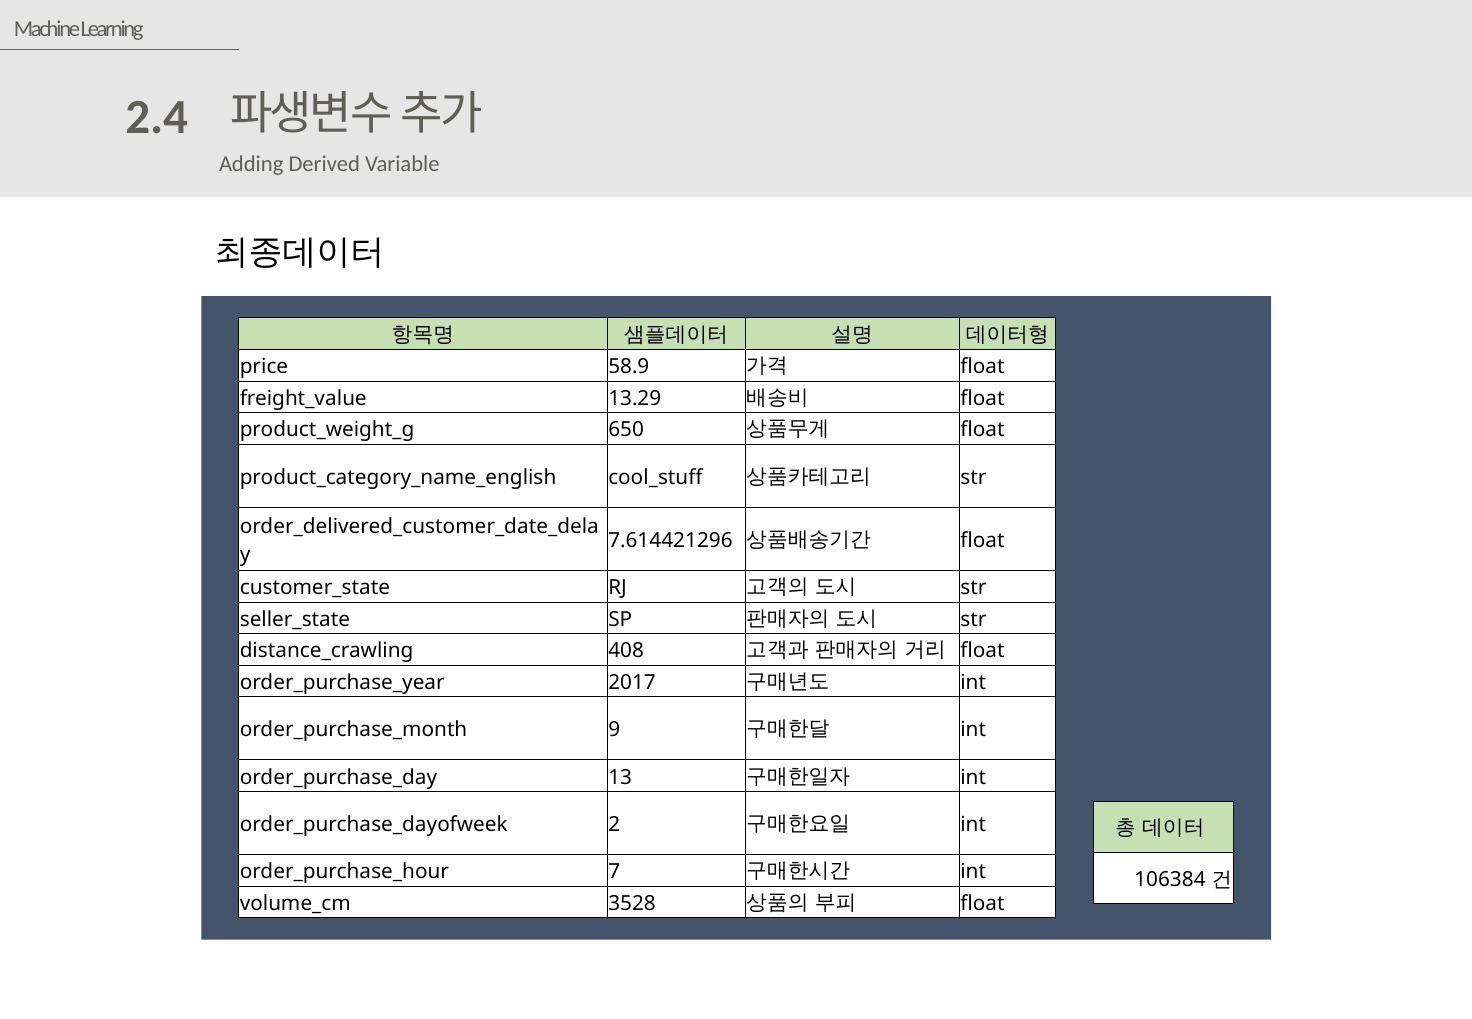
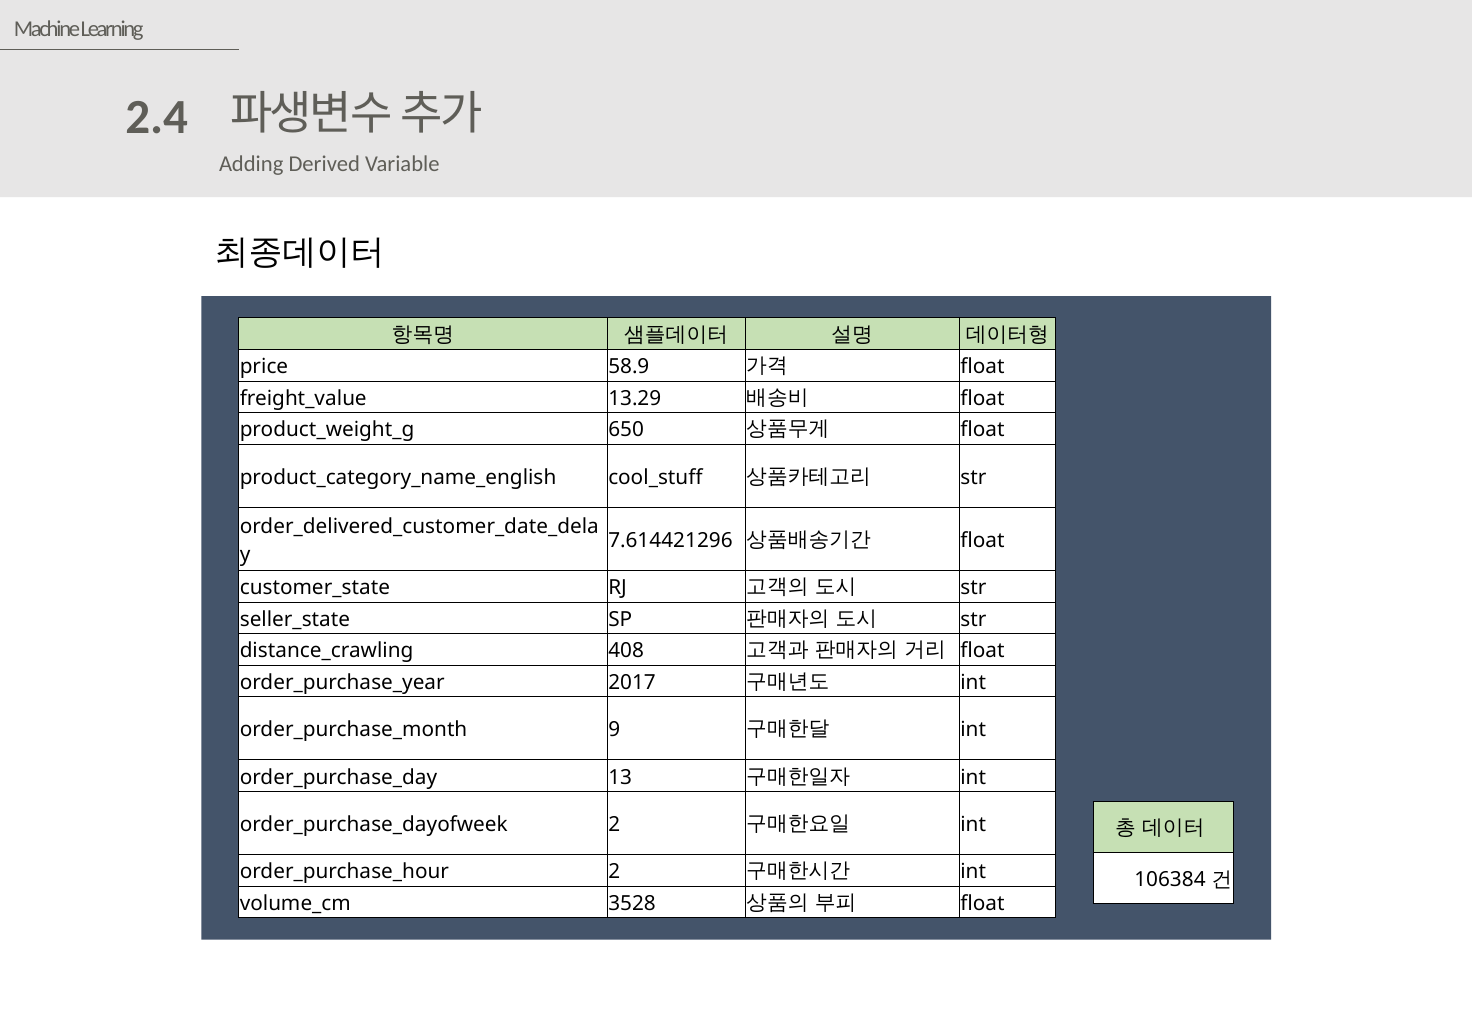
7: 7 -> 2 (614, 872)
